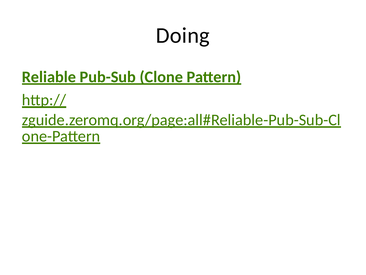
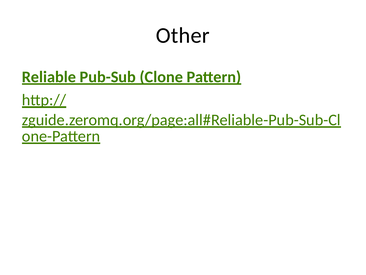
Doing: Doing -> Other (183, 35)
